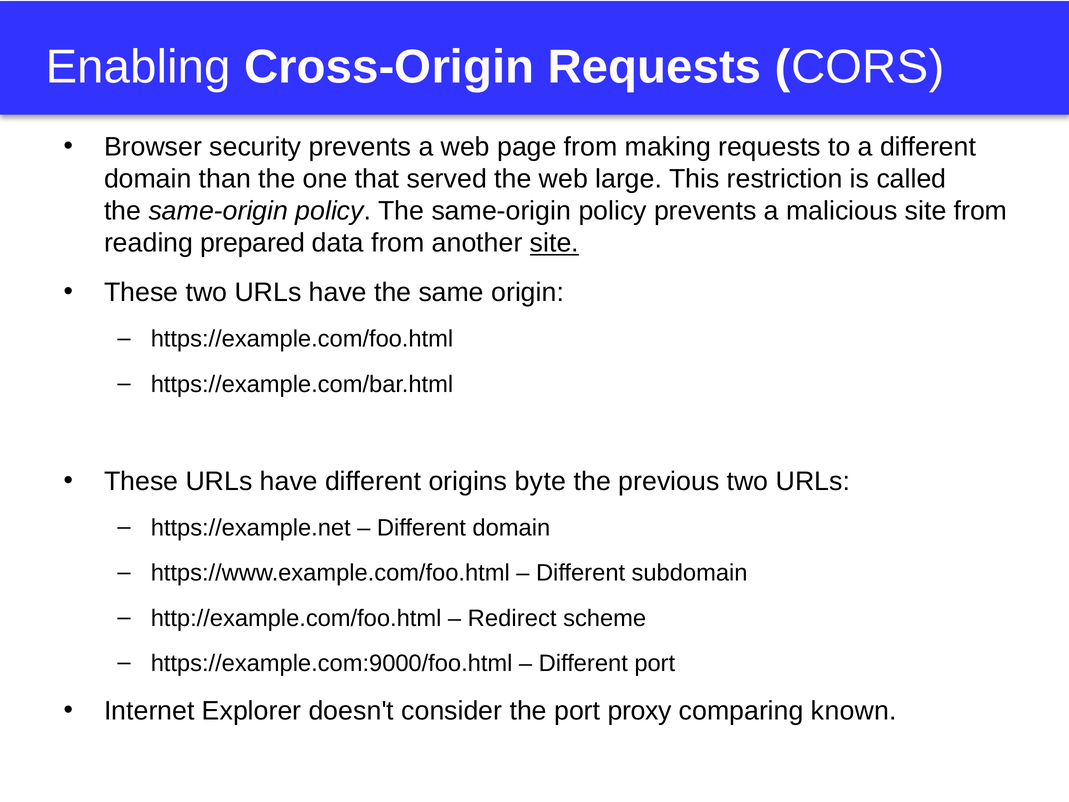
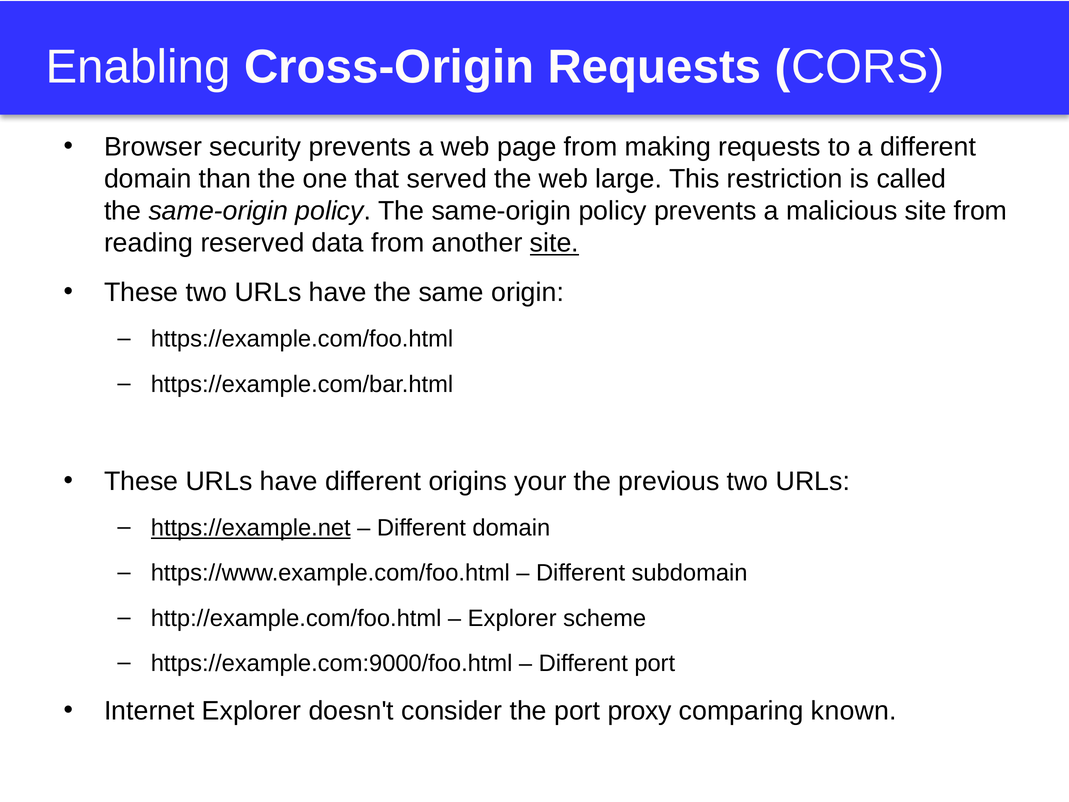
prepared: prepared -> reserved (253, 243)
byte: byte -> your (541, 481)
https://example.net underline: none -> present (251, 528)
Redirect: Redirect -> Explorer (512, 618)
